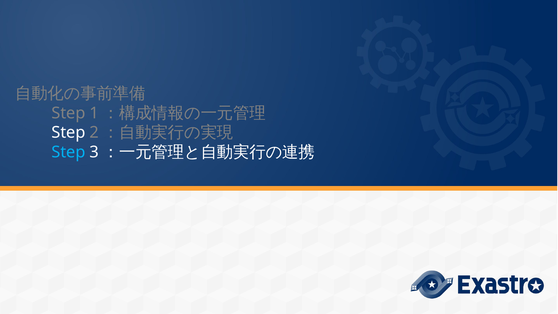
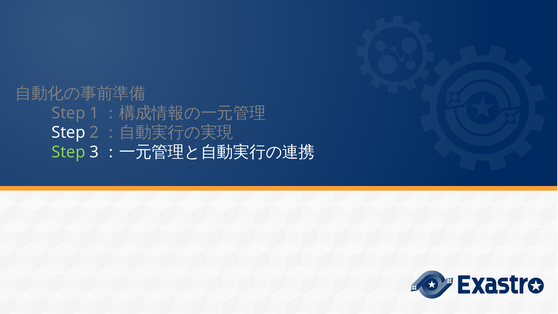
Step colour: light blue -> light green (69, 152)
